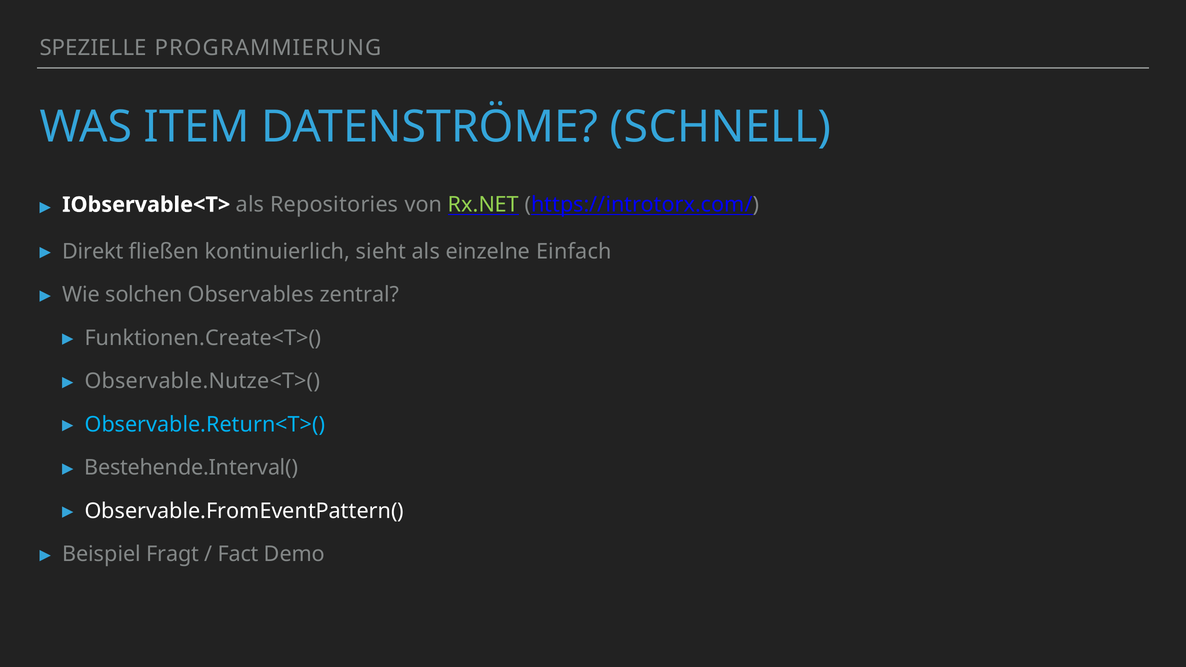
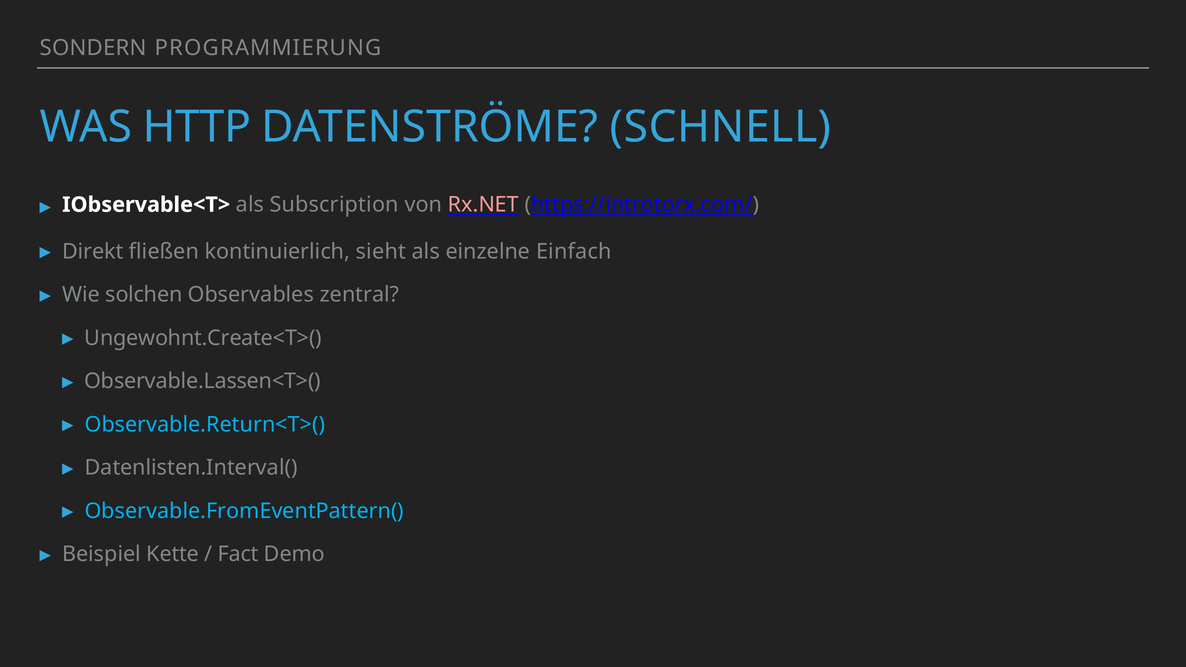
SPEZIELLE: SPEZIELLE -> SONDERN (93, 48)
ITEM: ITEM -> HTTP (197, 127)
Repositories: Repositories -> Subscription (334, 205)
Rx.NET colour: light green -> pink (483, 205)
Funktionen.Create<T>(: Funktionen.Create<T>( -> Ungewohnt.Create<T>( (203, 338)
Observable.Nutze<T>(: Observable.Nutze<T>( -> Observable.Lassen<T>( (203, 381)
Bestehende.Interval(: Bestehende.Interval( -> Datenlisten.Interval( (191, 468)
Observable.FromEventPattern( colour: white -> light blue (244, 511)
Fragt: Fragt -> Kette (173, 554)
